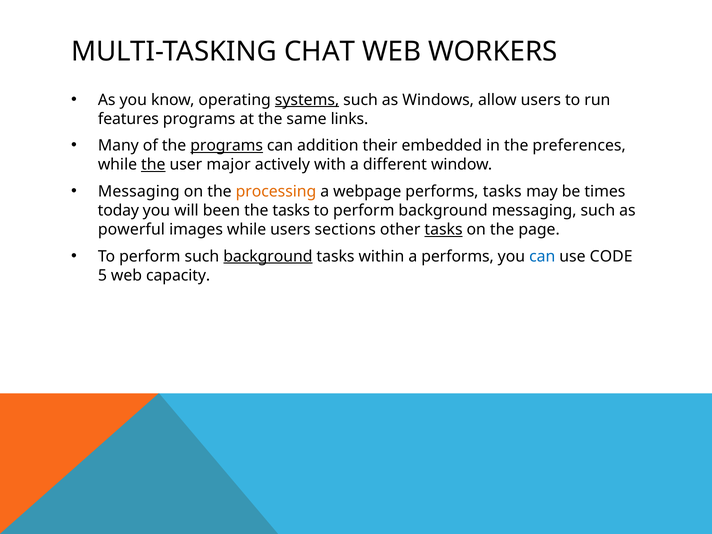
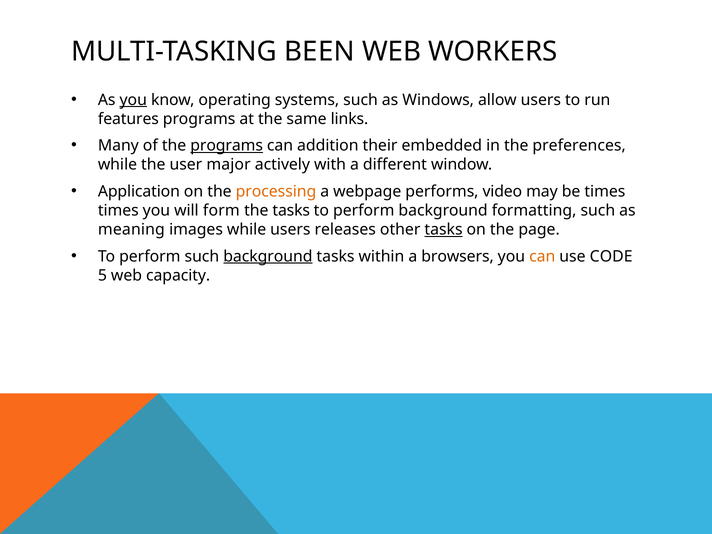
CHAT: CHAT -> BEEN (319, 52)
you underline: none -> present (133, 100)
systems underline: present -> none (307, 100)
the underline: present -> none (153, 165)
Messaging: Messaging -> Application (139, 192)
performs tasks: tasks -> video (502, 192)
today: today -> times (118, 211)
been: been -> form (221, 211)
background messaging: messaging -> formatting (534, 211)
powerful: powerful -> meaning (131, 230)
sections: sections -> releases (345, 230)
a performs: performs -> browsers (458, 256)
can colour: blue -> orange (542, 256)
